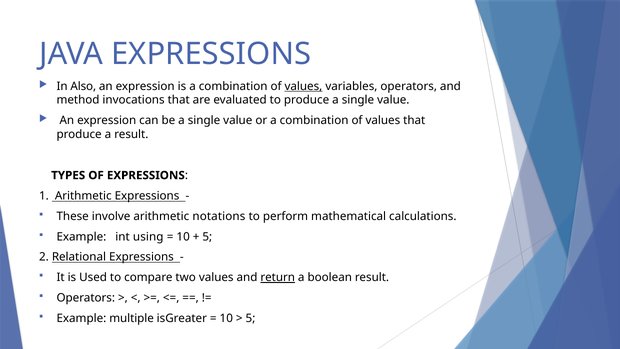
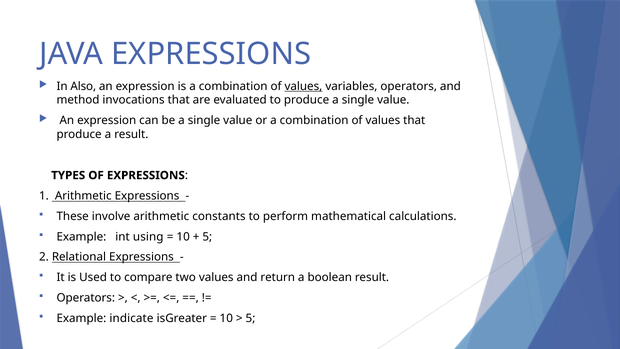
notations: notations -> constants (219, 216)
return underline: present -> none (278, 277)
multiple: multiple -> indicate (131, 318)
